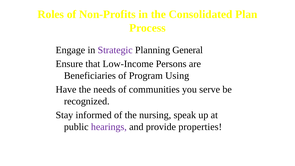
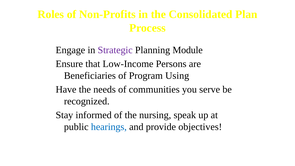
General: General -> Module (188, 50)
hearings colour: purple -> blue (109, 127)
properties: properties -> objectives (200, 127)
